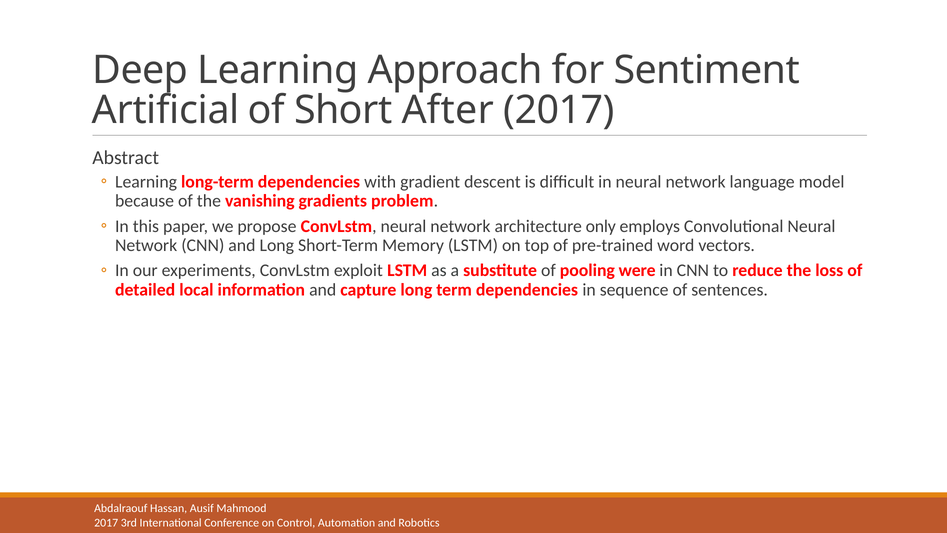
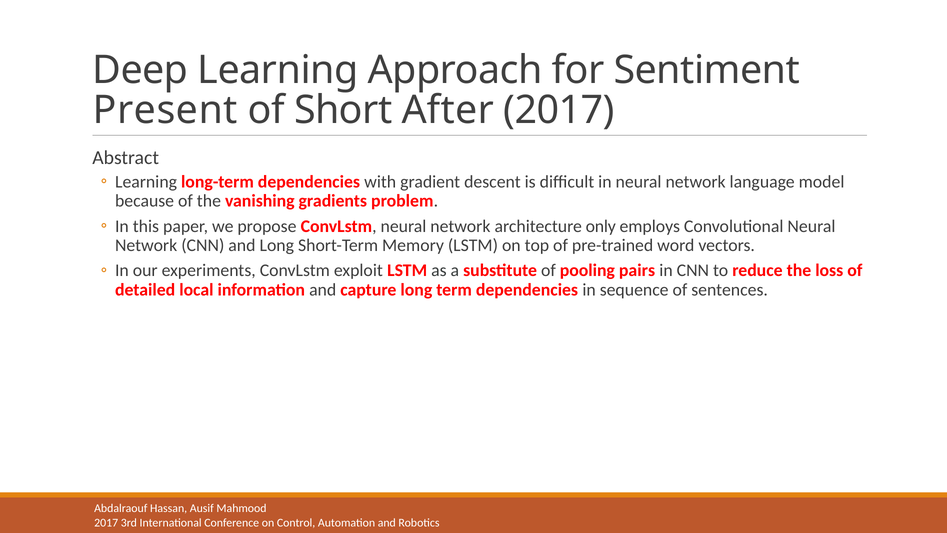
Artificial: Artificial -> Present (165, 110)
were: were -> pairs (637, 270)
